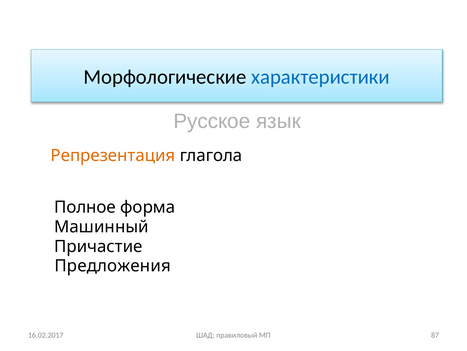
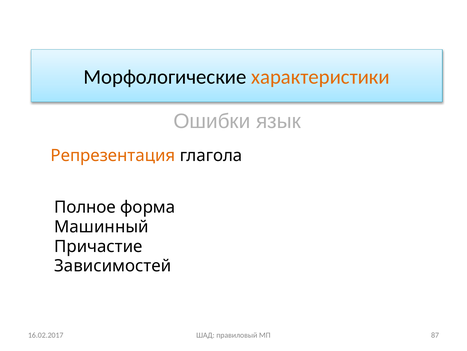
характеристики colour: blue -> orange (320, 77)
Русское: Русское -> Ошибки (212, 121)
Предложения: Предложения -> Зависимостей (113, 265)
